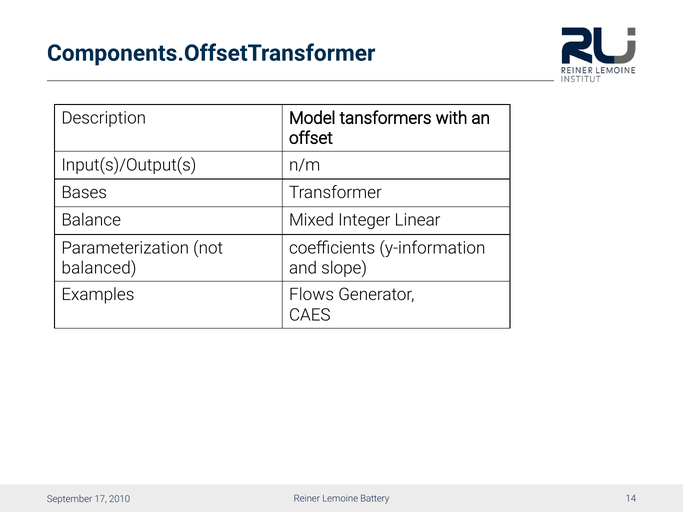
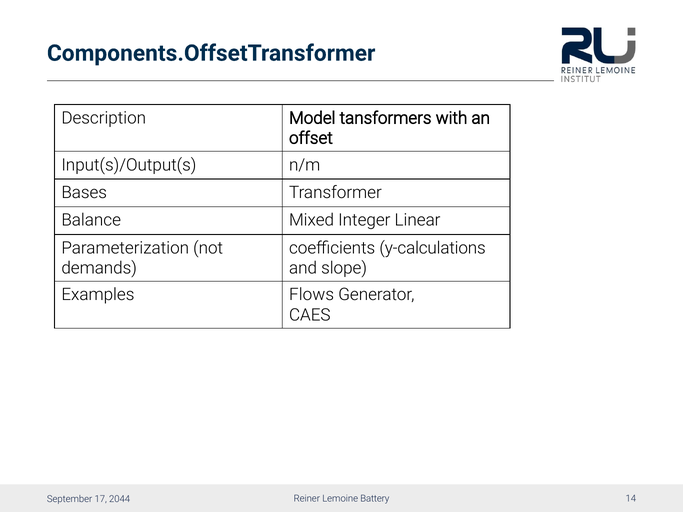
y-information: y-information -> y-calculations (433, 248)
balanced: balanced -> demands (99, 268)
2010: 2010 -> 2044 (120, 499)
